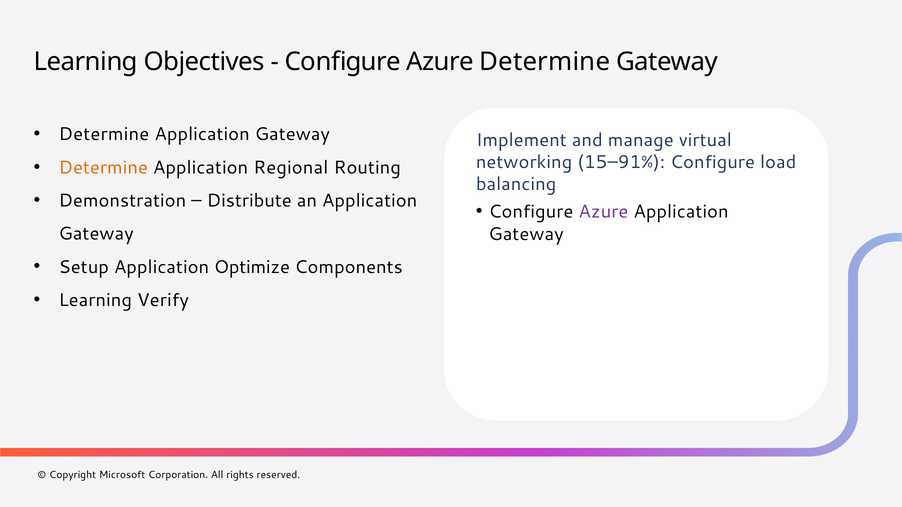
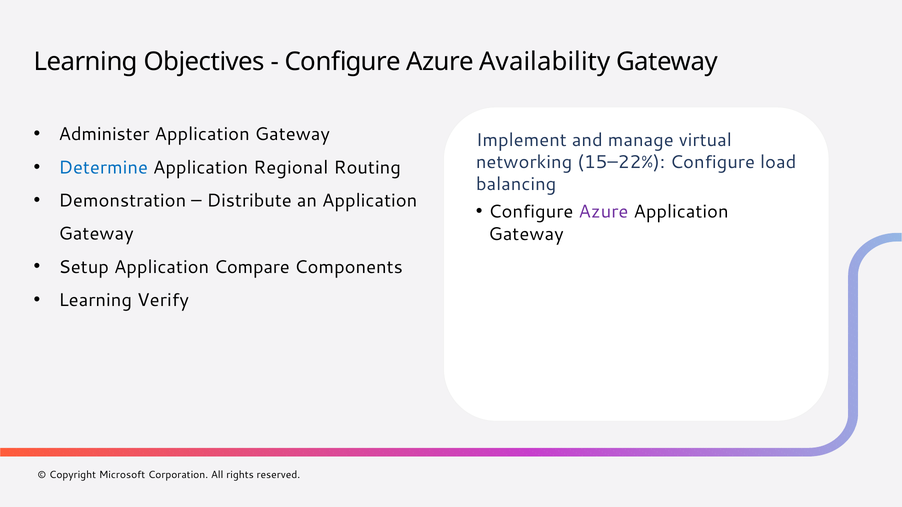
Azure Determine: Determine -> Availability (545, 62)
Determine: Determine -> Administer (104, 134)
15–91%: 15–91% -> 15–22% (621, 162)
Determine colour: orange -> blue (103, 168)
Optimize: Optimize -> Compare (252, 267)
